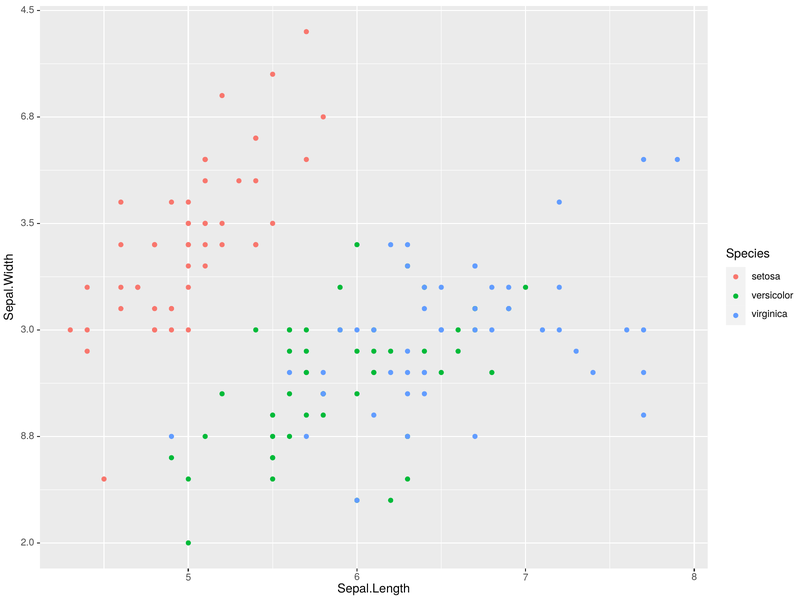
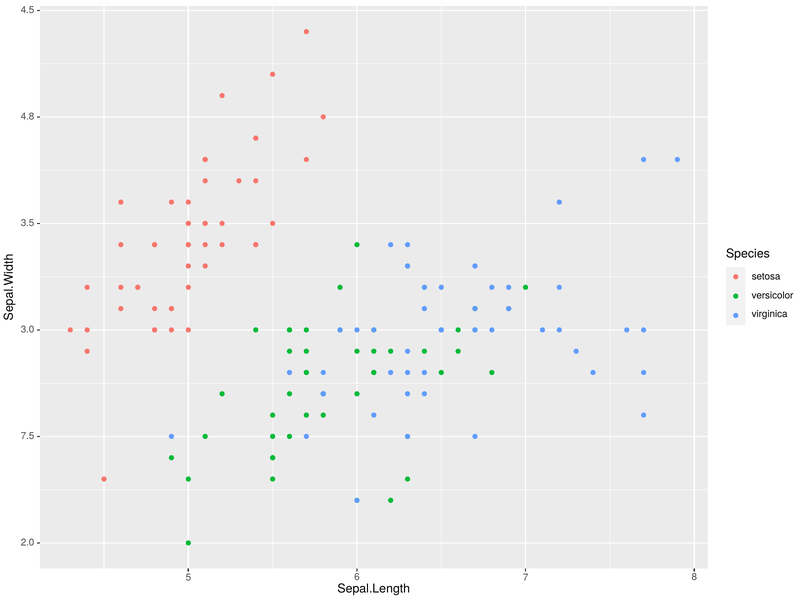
6.8: 6.8 -> 4.8 (28, 117)
8.8: 8.8 -> 7.5 (28, 436)
